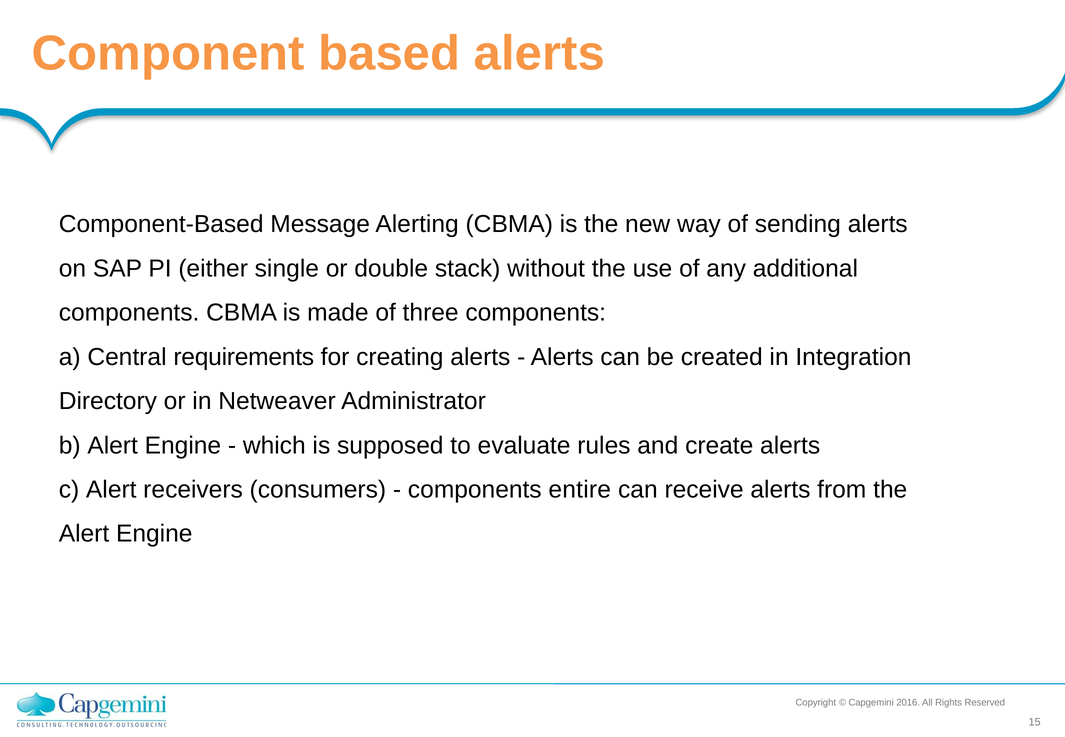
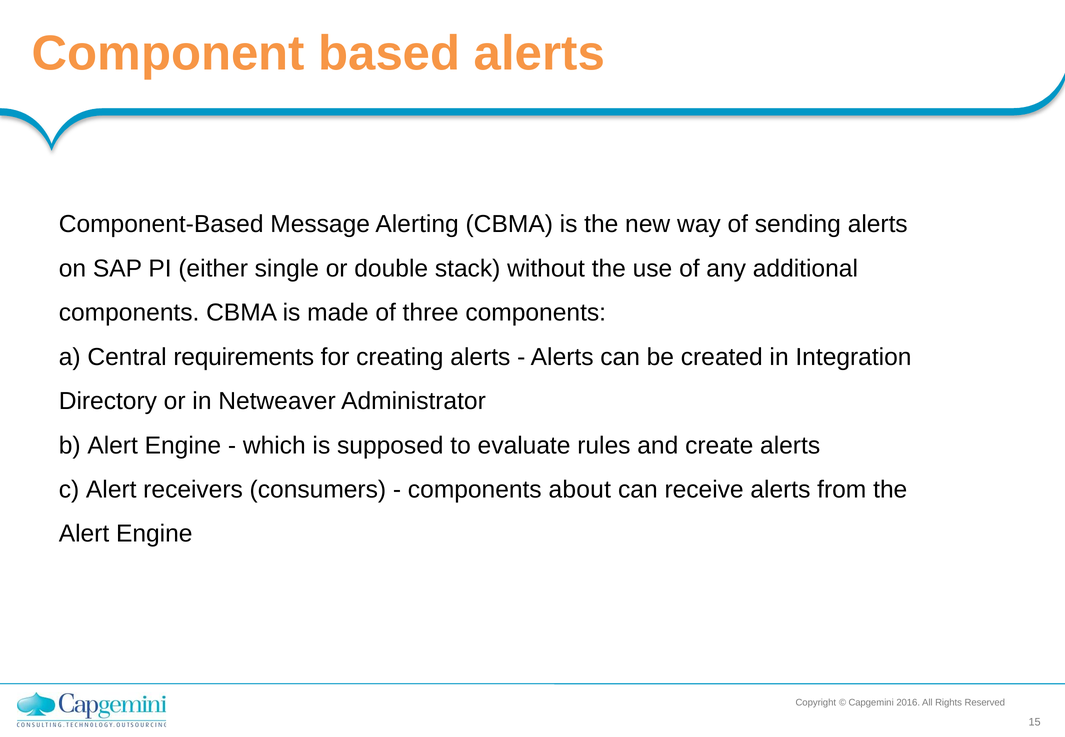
entire: entire -> about (580, 490)
